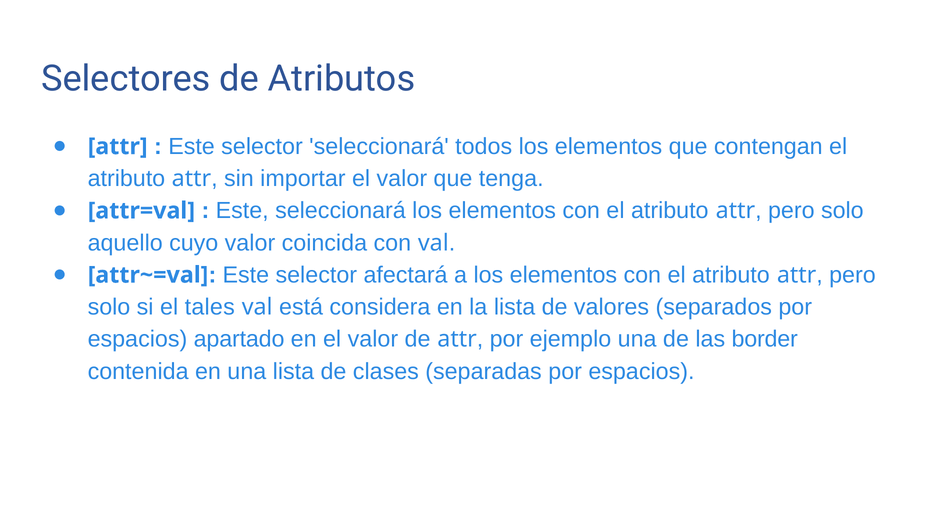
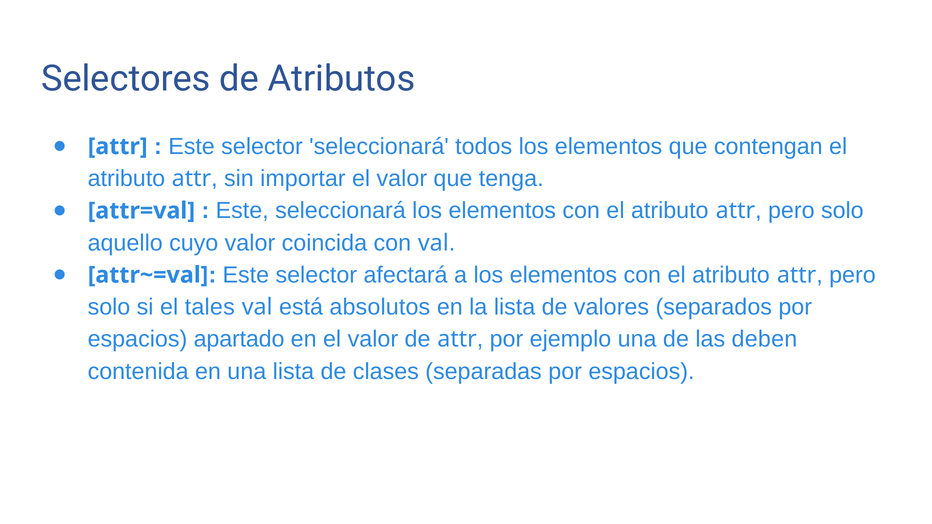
considera: considera -> absolutos (380, 307)
border: border -> deben (764, 339)
